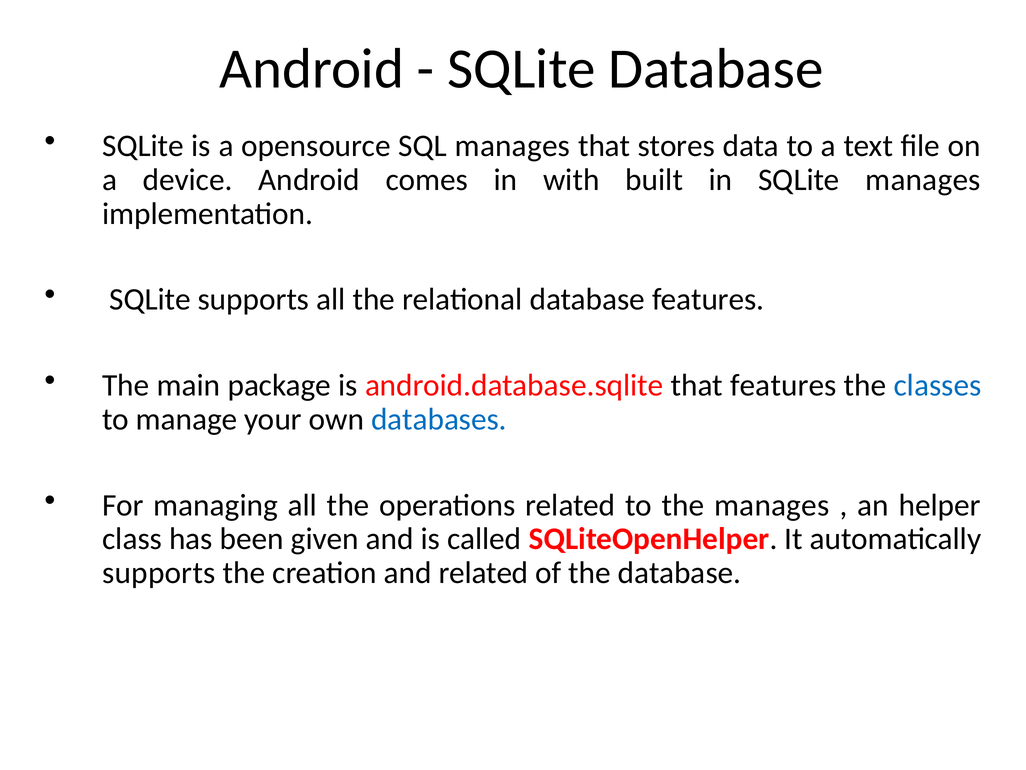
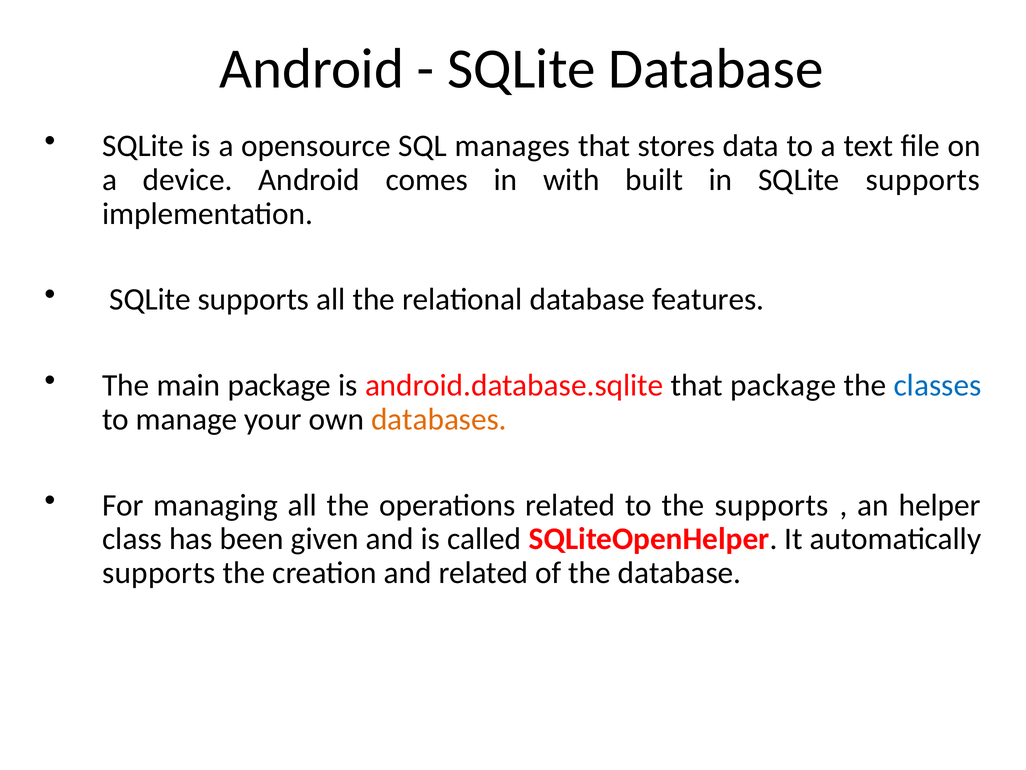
in SQLite manages: manages -> supports (923, 180)
that features: features -> package (783, 385)
databases colour: blue -> orange (439, 419)
the manages: manages -> supports (772, 505)
